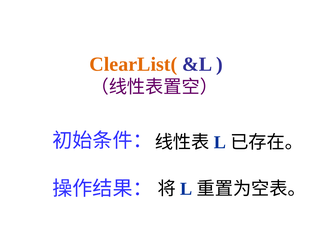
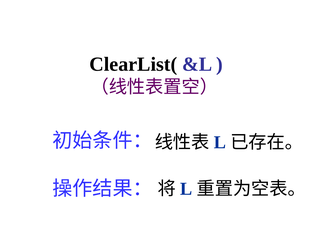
ClearList( colour: orange -> black (133, 64)
